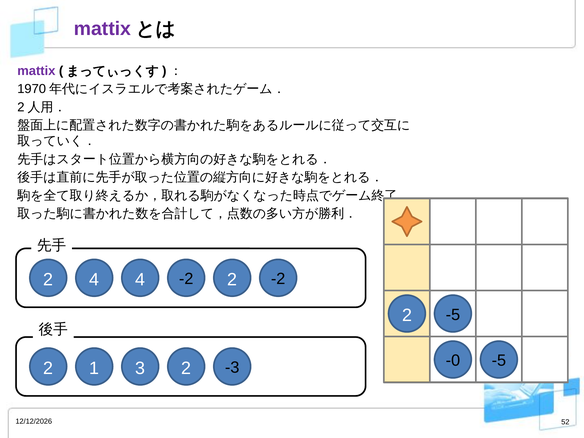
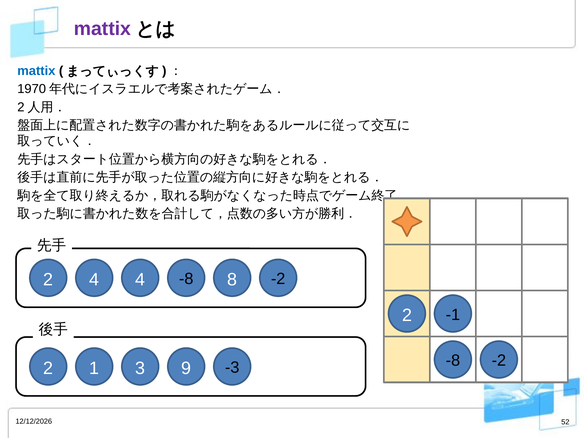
mattix colour: purple -> blue (36, 71)
4 2: 2 -> 8 (232, 280)
-2: -2 -> -8 (186, 279)
-5: -5 -> -1 (453, 315)
-0: -0 -> -8 (453, 361)
2 2: 2 -> 9 (186, 368)
-3 -5: -5 -> -2 (499, 361)
